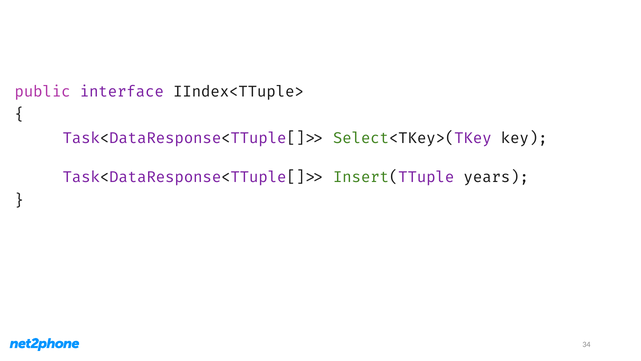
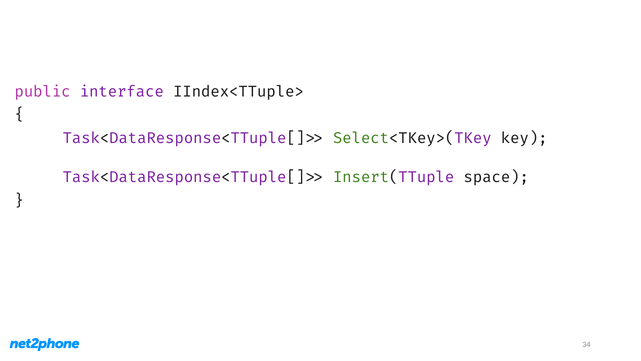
years: years -> space (496, 177)
